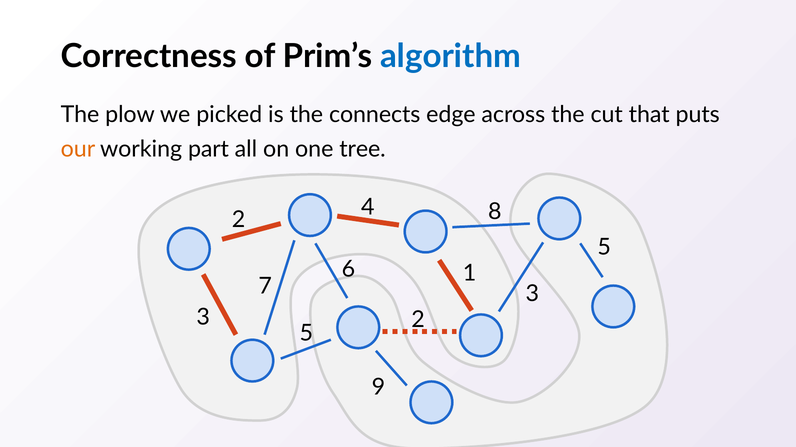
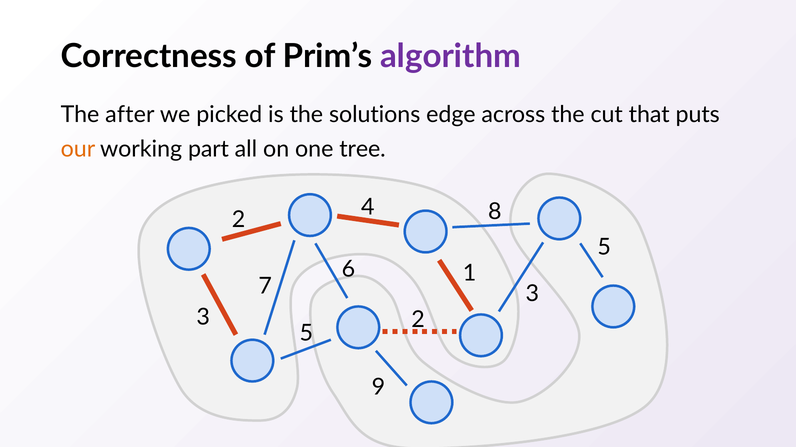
algorithm colour: blue -> purple (451, 56)
plow: plow -> after (130, 115)
connects: connects -> solutions (375, 115)
